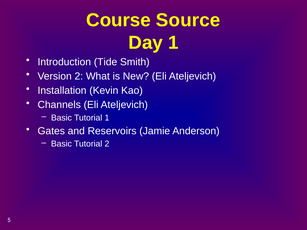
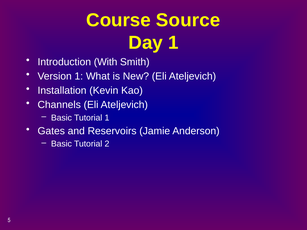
Tide: Tide -> With (106, 62)
Version 2: 2 -> 1 (79, 76)
